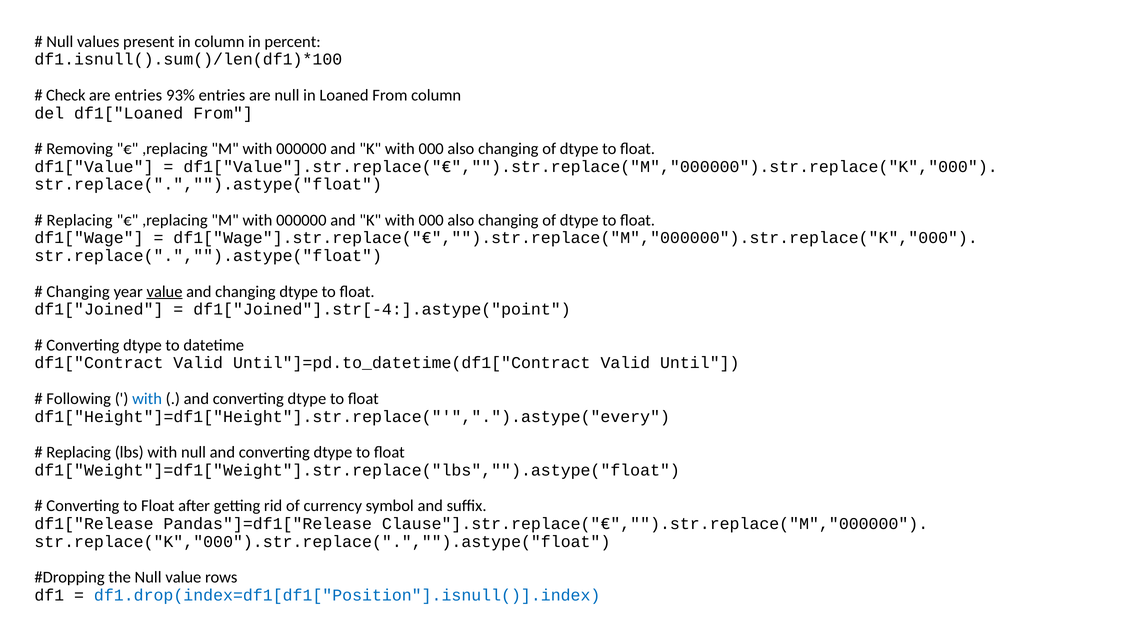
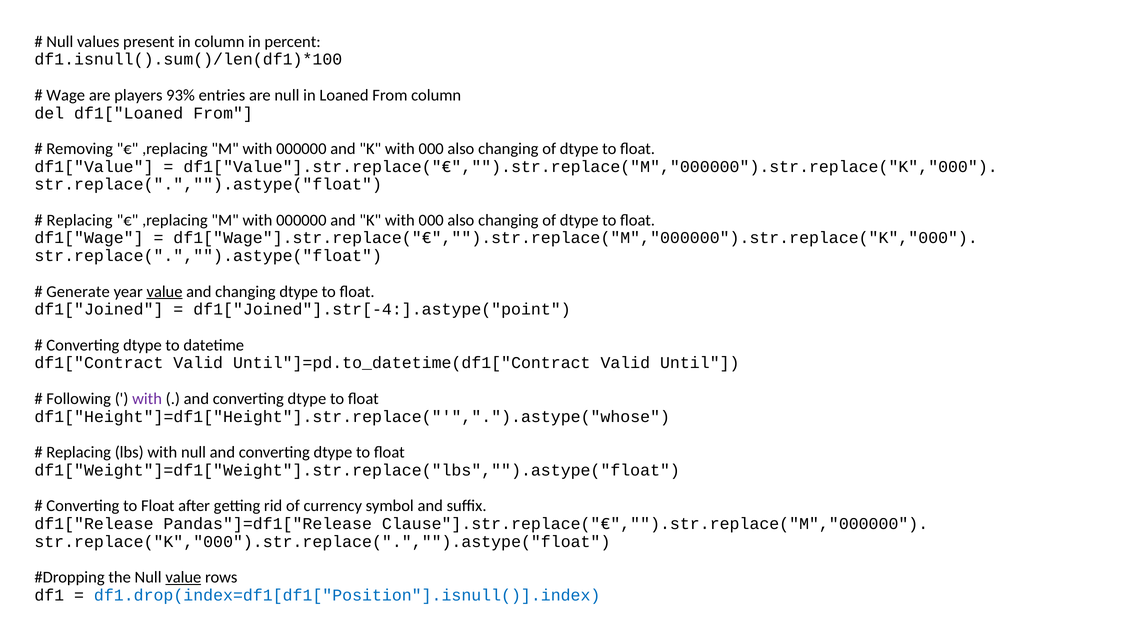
Check: Check -> Wage (66, 95)
are entries: entries -> players (138, 95)
Changing: Changing -> Generate (78, 292)
with colour: blue -> purple (147, 399)
df1["Height"]=df1["Height"].str.replace("'",".").astype("every: df1["Height"]=df1["Height"].str.replace("'",".").astype("every -> df1["Height"]=df1["Height"].str.replace("'",".").astype("whose (352, 417)
value underline: none -> present (183, 578)
